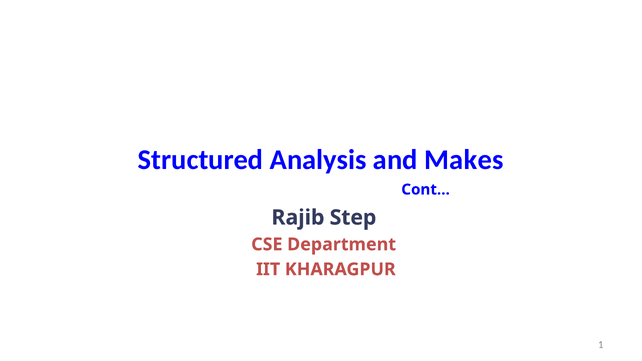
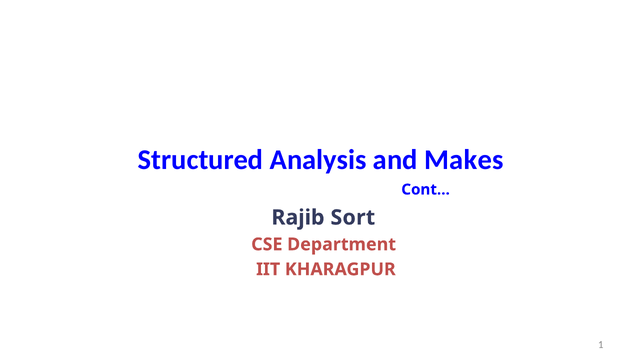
Step: Step -> Sort (353, 218)
